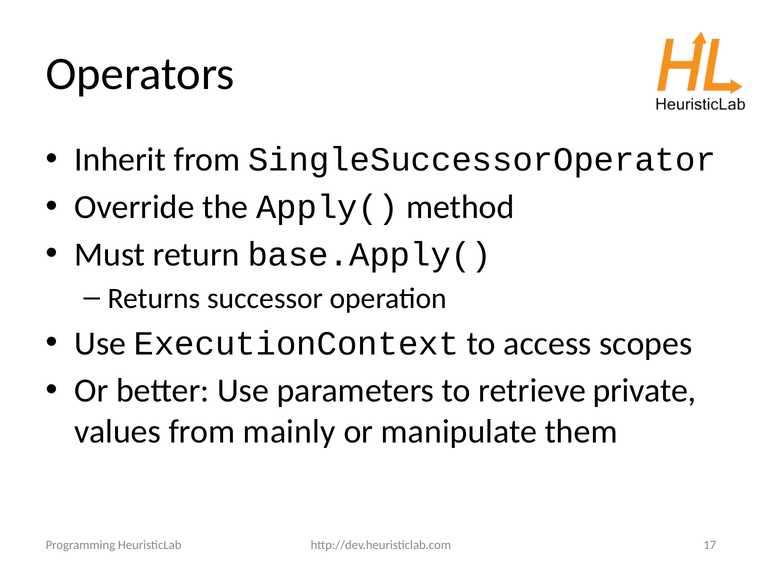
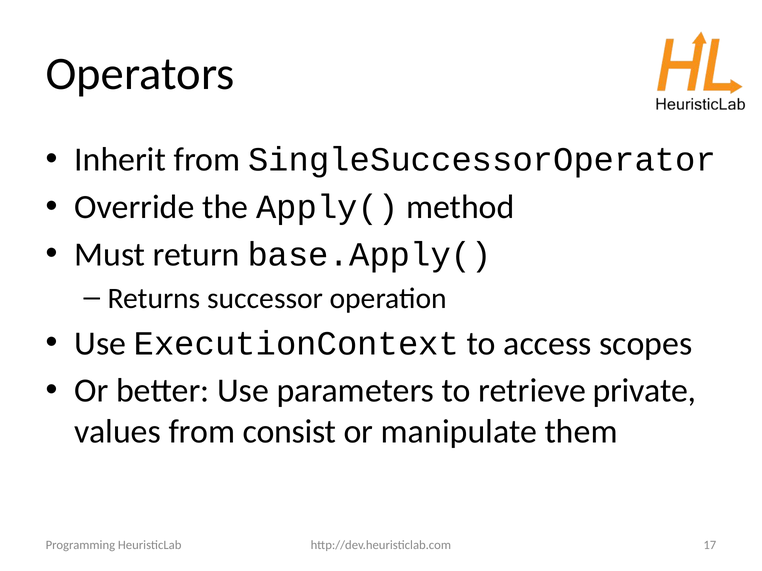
mainly: mainly -> consist (290, 432)
